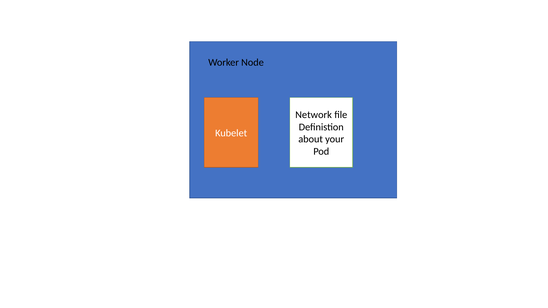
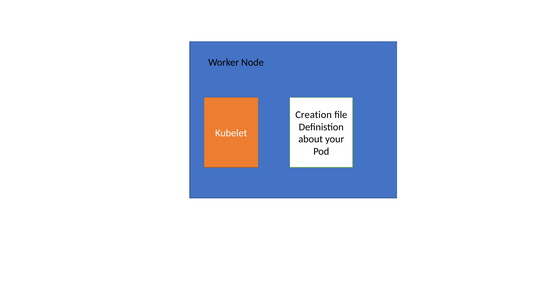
Network: Network -> Creation (314, 115)
